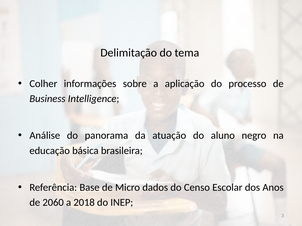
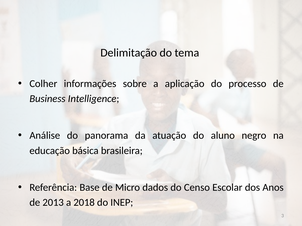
2060: 2060 -> 2013 (53, 203)
